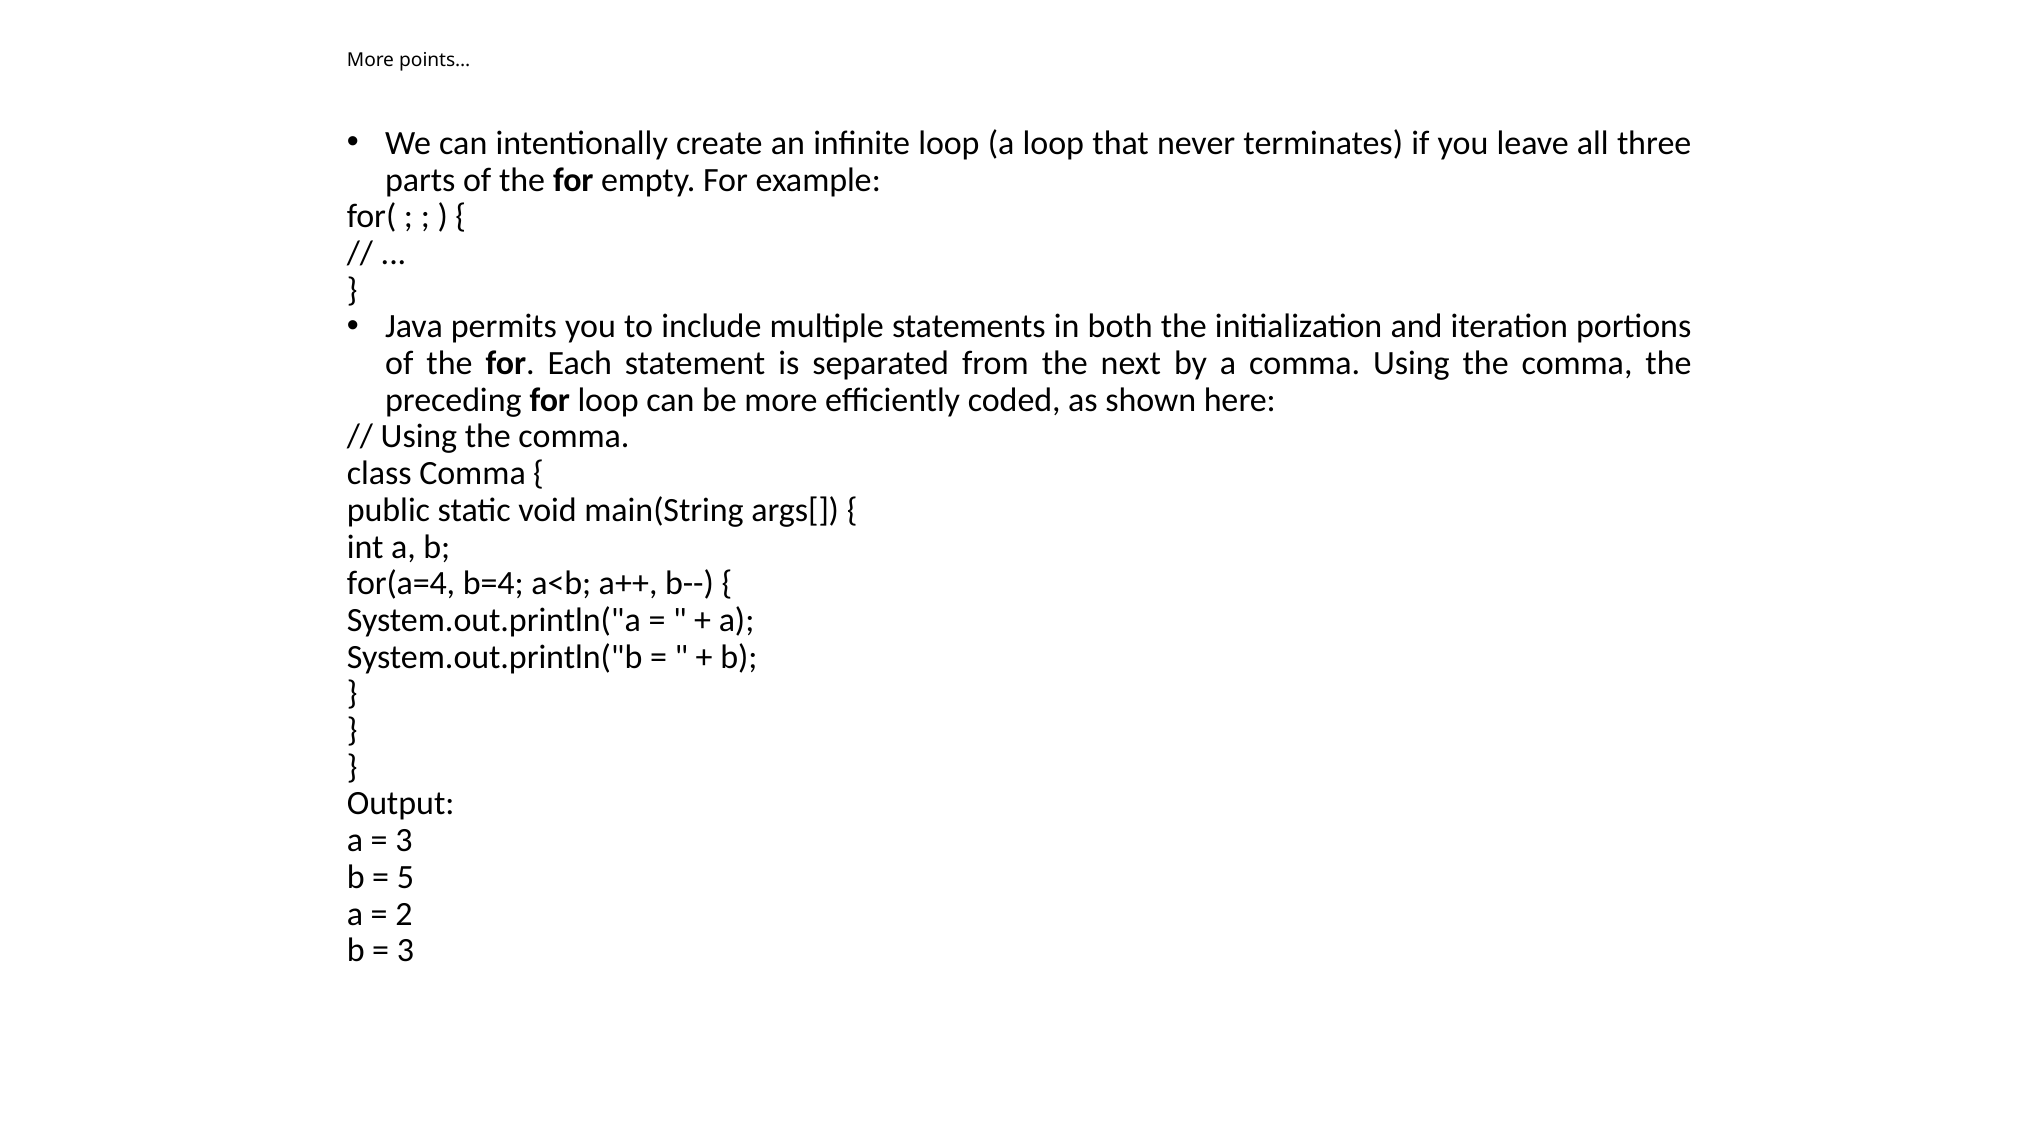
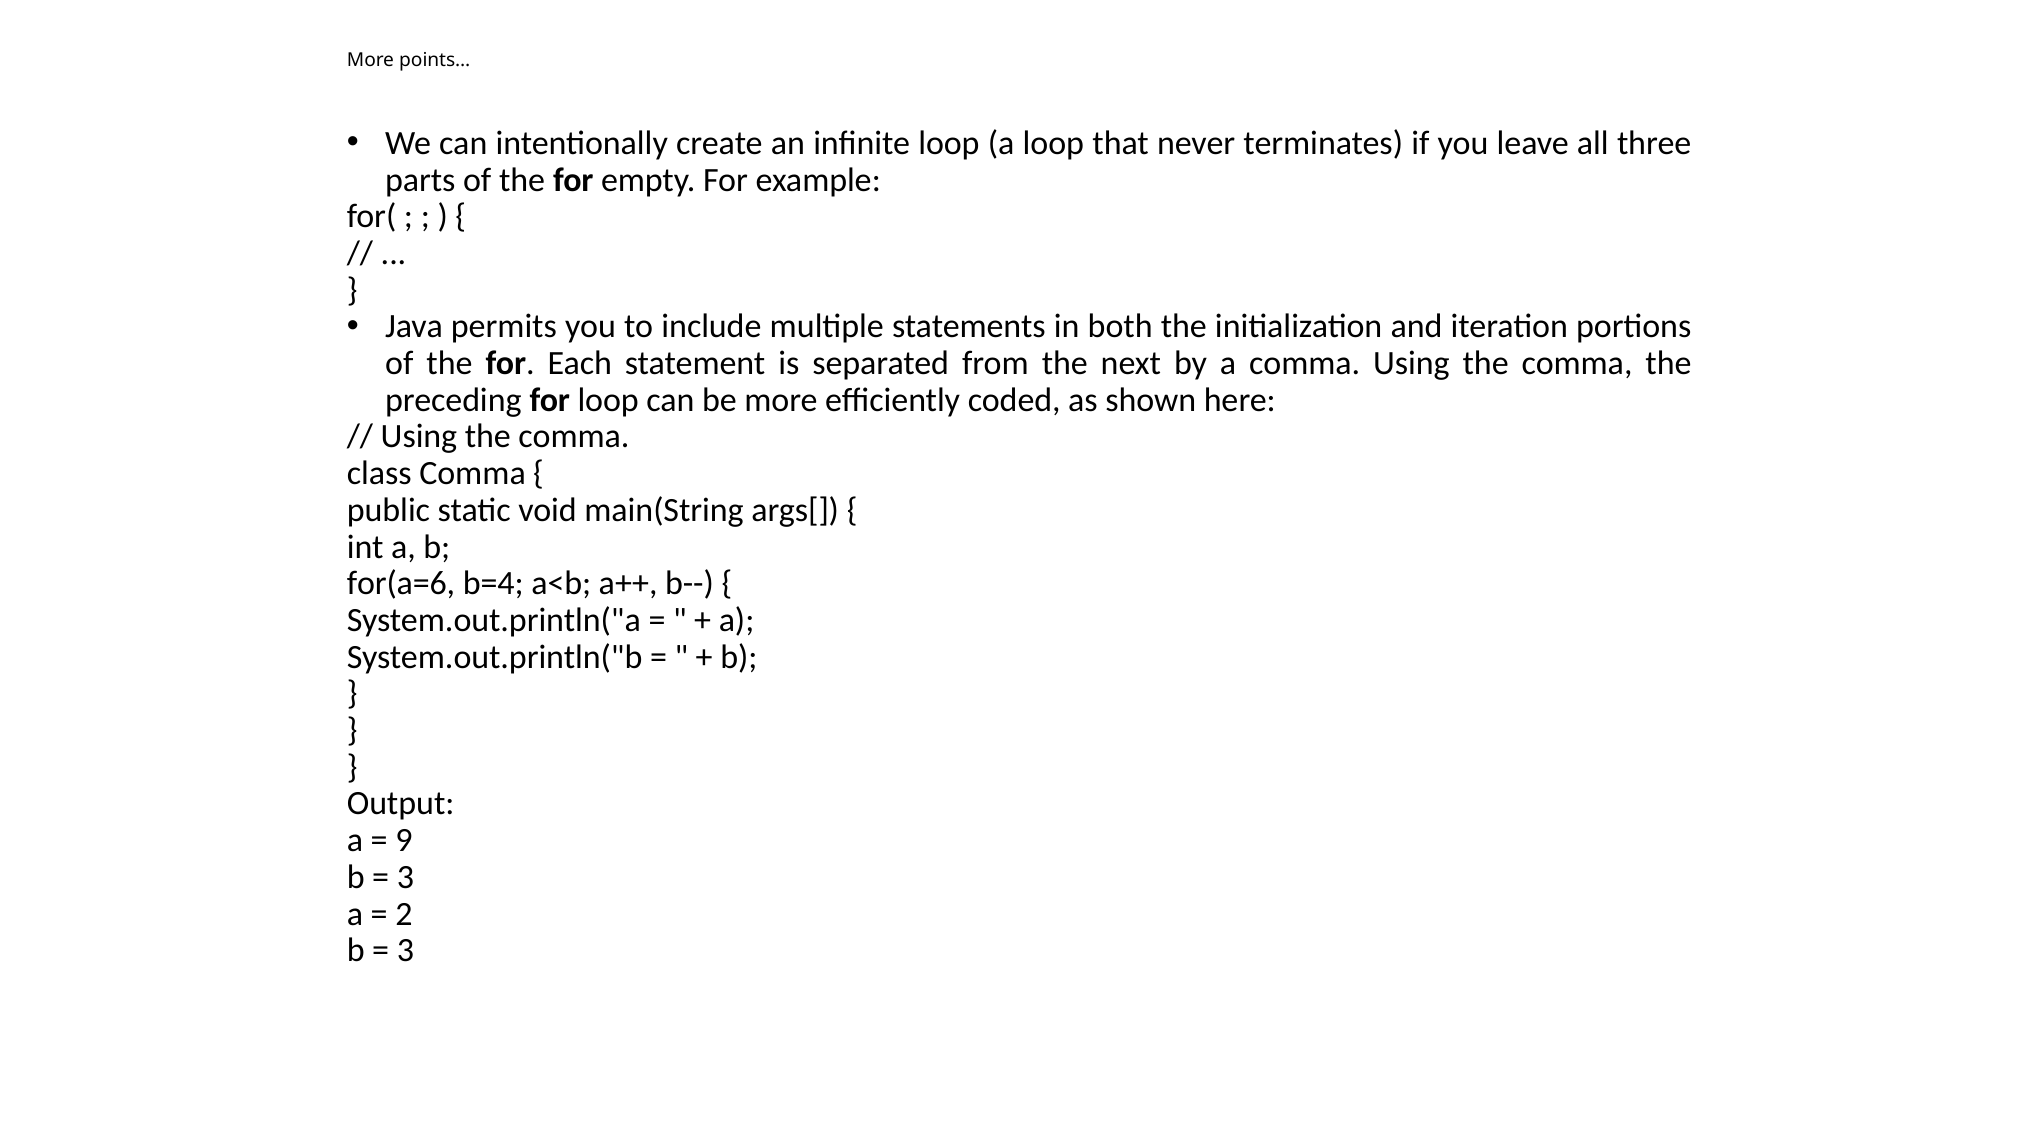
for(a=4: for(a=4 -> for(a=6 (401, 584)
3: 3 -> 9 (404, 840)
5: 5 -> 3 (405, 877)
